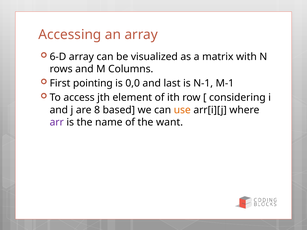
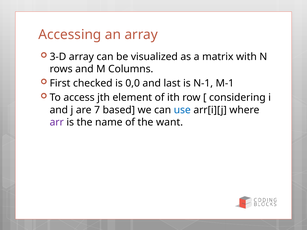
6-D: 6-D -> 3-D (58, 57)
pointing: pointing -> checked (93, 83)
8: 8 -> 7 (97, 110)
use colour: orange -> blue (182, 110)
